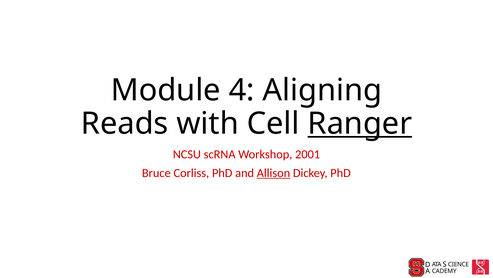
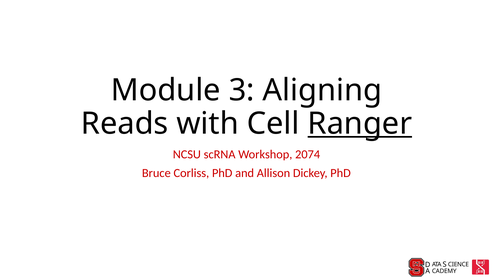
4: 4 -> 3 (242, 90)
2001: 2001 -> 2074 (308, 154)
Allison underline: present -> none (273, 173)
